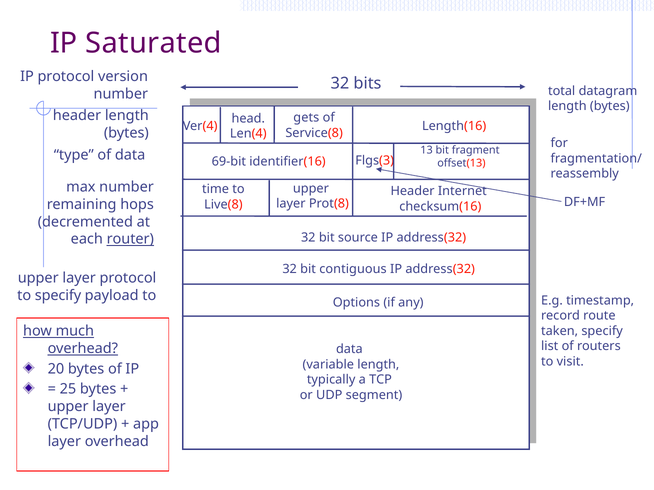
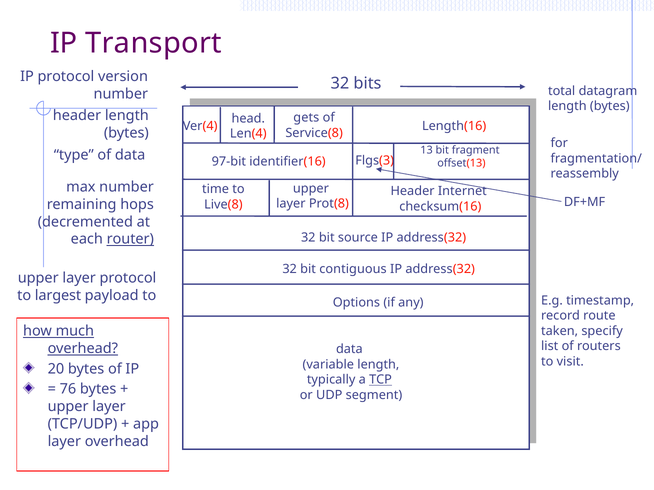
Saturated: Saturated -> Transport (154, 43)
69-bit: 69-bit -> 97-bit (229, 162)
to specify: specify -> largest (58, 296)
TCP underline: none -> present (381, 380)
25: 25 -> 76 (68, 389)
